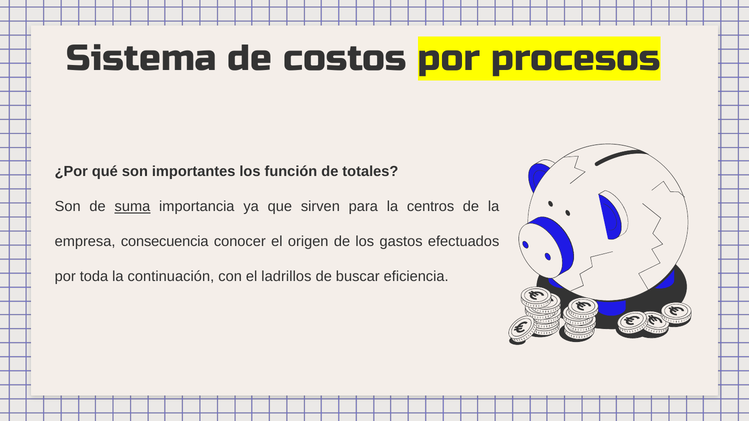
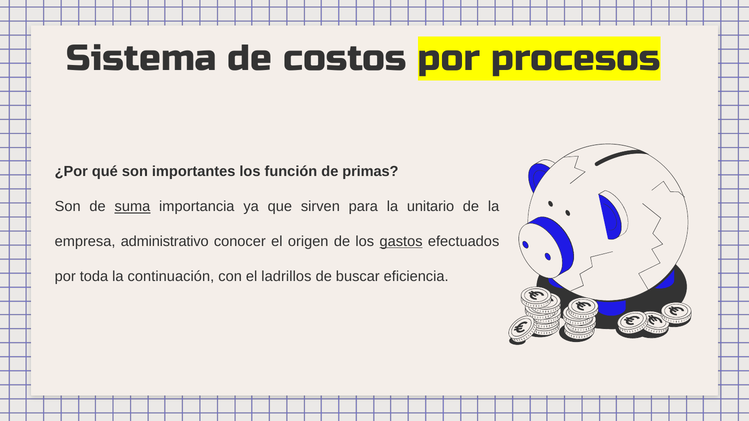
totales: totales -> primas (370, 172)
centros: centros -> unitario (431, 207)
consecuencia: consecuencia -> administrativo (165, 242)
gastos underline: none -> present (401, 242)
